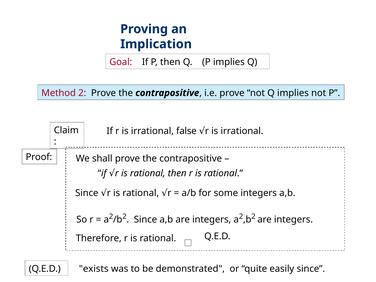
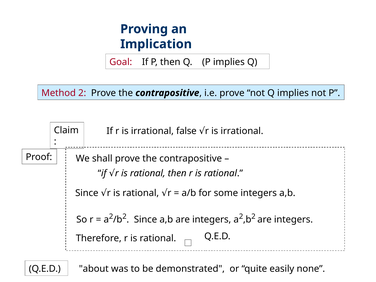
exists: exists -> about (94, 269)
easily since: since -> none (311, 269)
